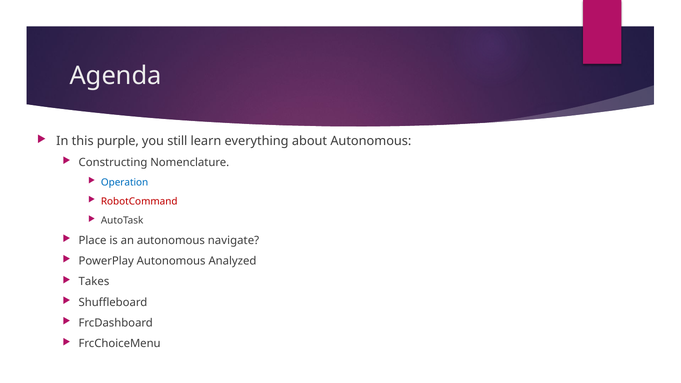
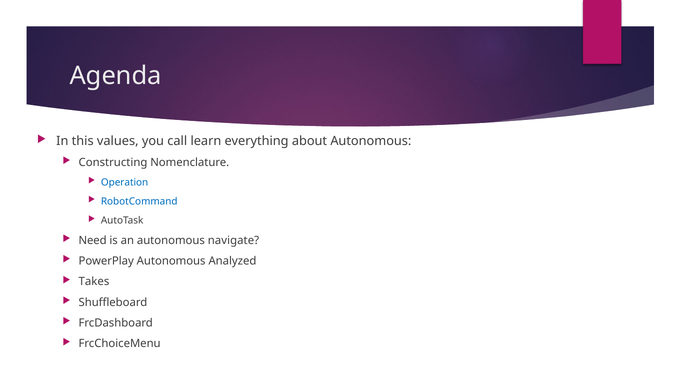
purple: purple -> values (118, 141)
still: still -> call (177, 141)
RobotCommand colour: red -> blue (139, 201)
Place: Place -> Need (93, 240)
